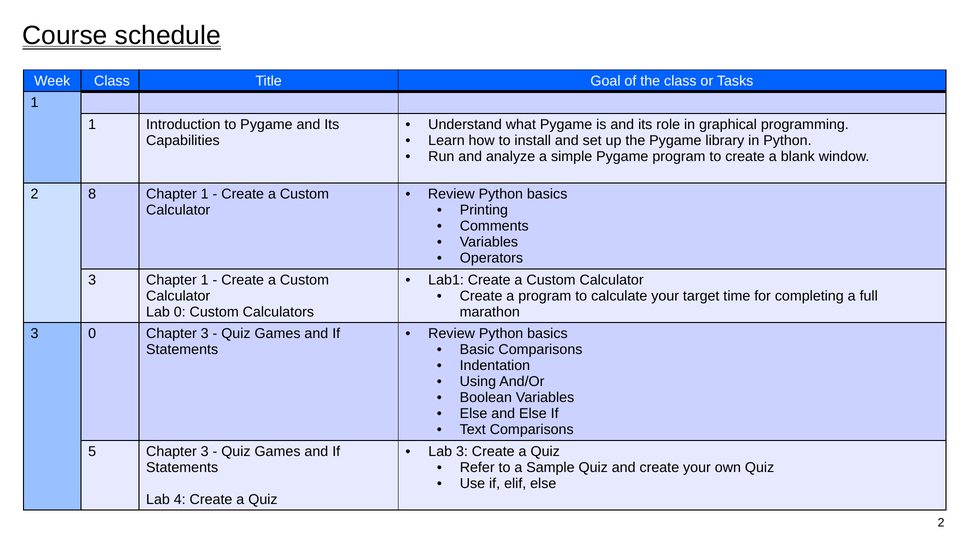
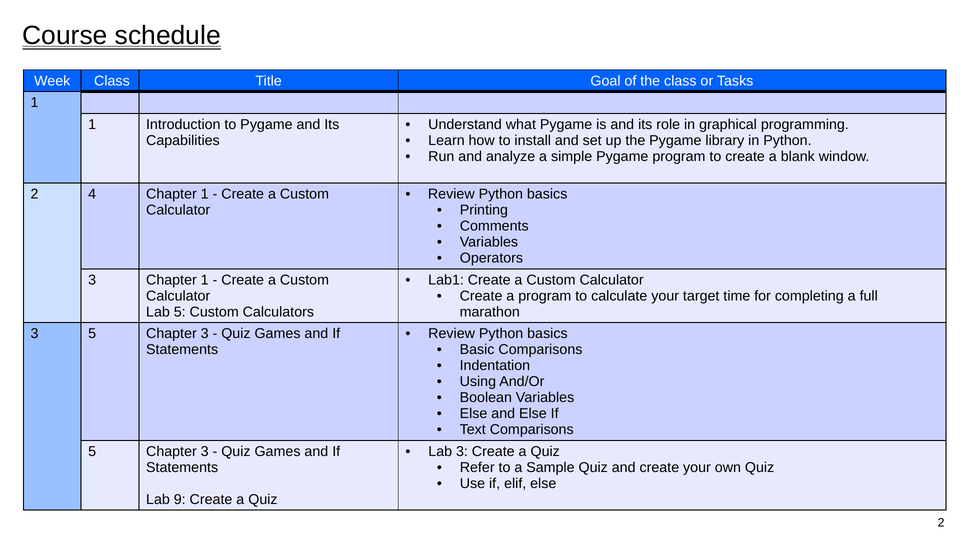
8: 8 -> 4 (92, 194)
Lab 0: 0 -> 5 (180, 312)
3 0: 0 -> 5 (92, 334)
4: 4 -> 9 (180, 500)
